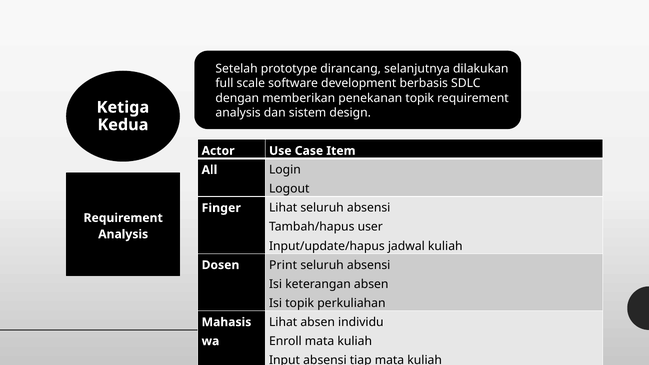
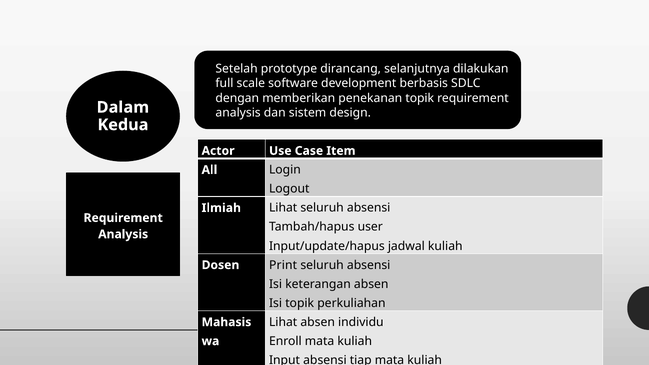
Ketiga: Ketiga -> Dalam (123, 107)
Finger: Finger -> Ilmiah (221, 208)
